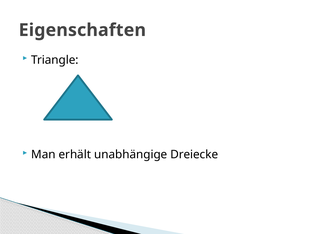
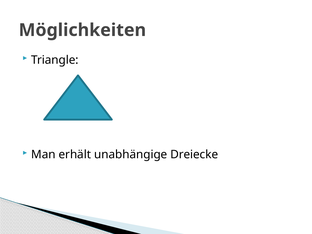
Eigenschaften: Eigenschaften -> Möglichkeiten (82, 30)
